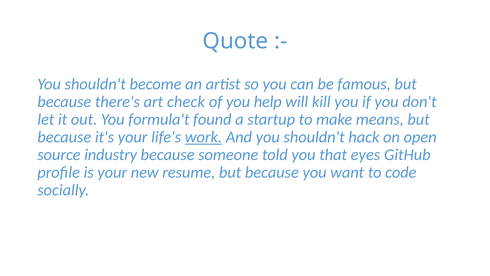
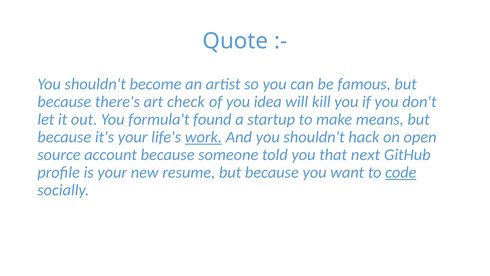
help: help -> idea (268, 102)
industry: industry -> account (111, 155)
eyes: eyes -> next (365, 155)
code underline: none -> present (401, 172)
